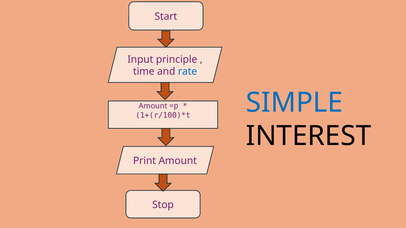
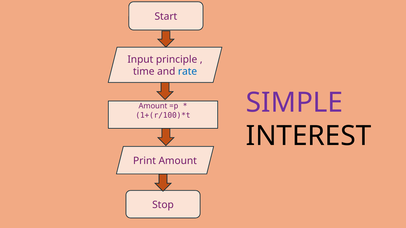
SIMPLE colour: blue -> purple (294, 103)
